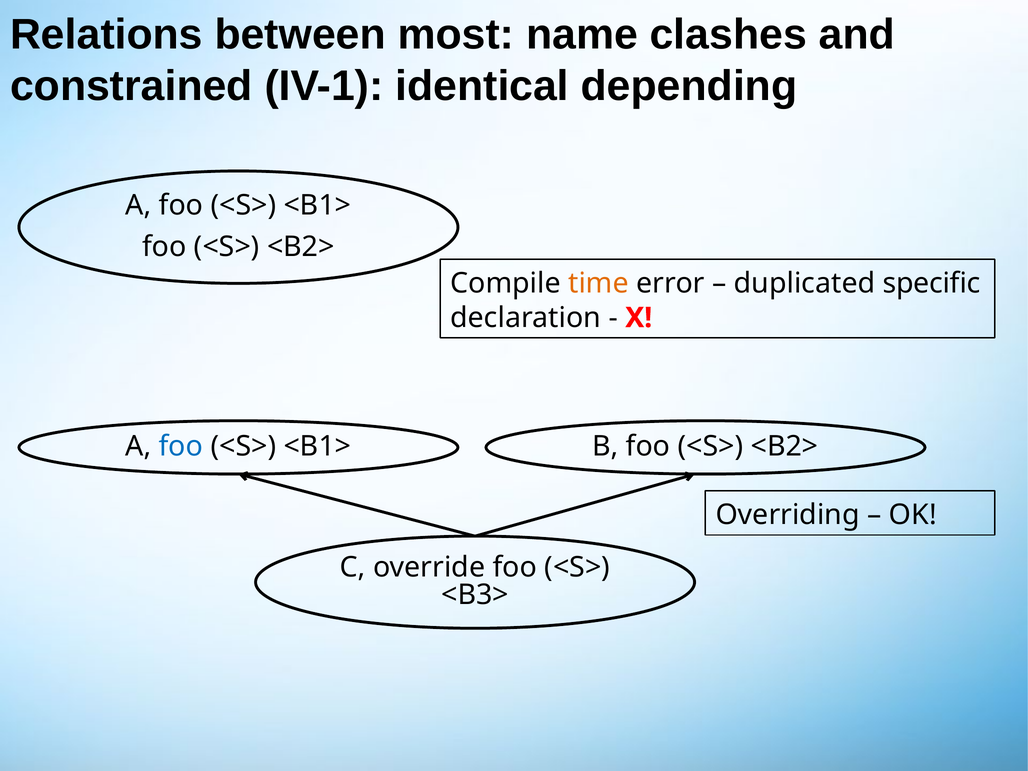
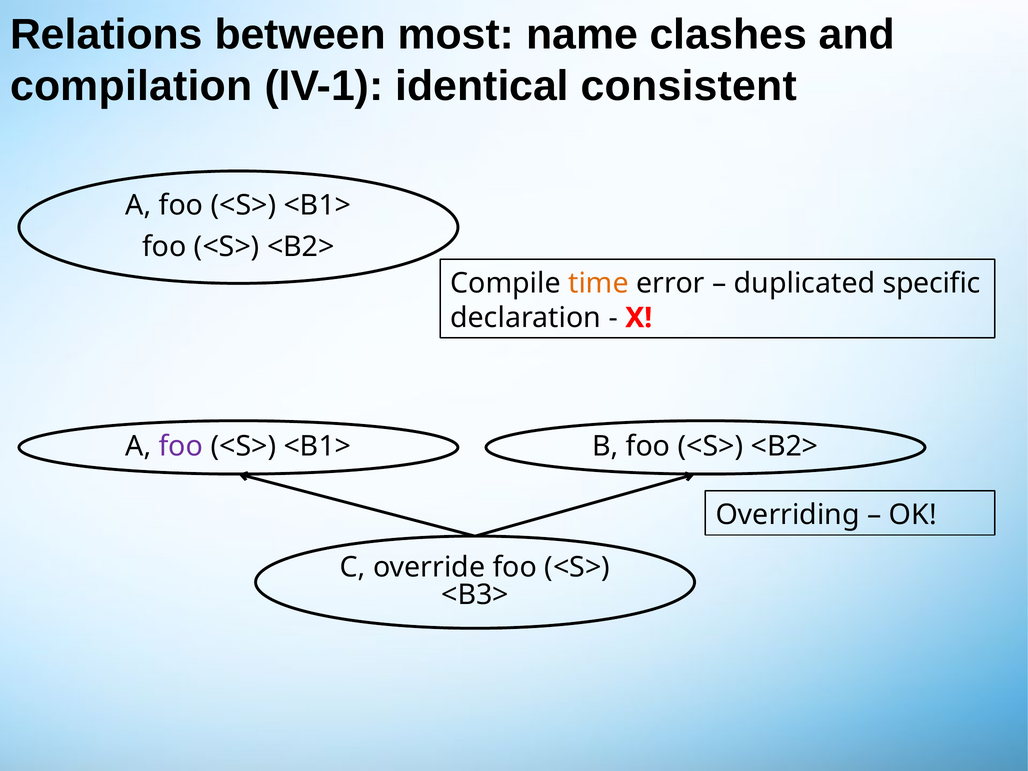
constrained: constrained -> compilation (131, 86)
depending: depending -> consistent (689, 86)
foo colour: blue -> purple (181, 446)
